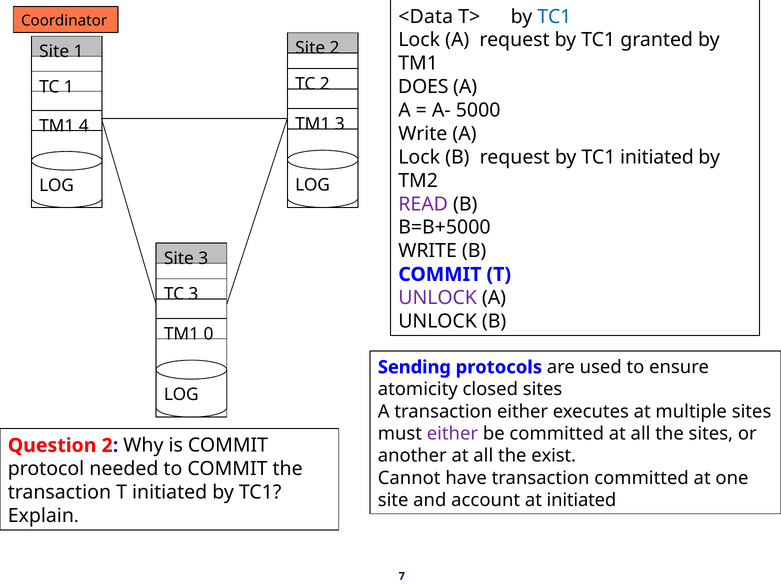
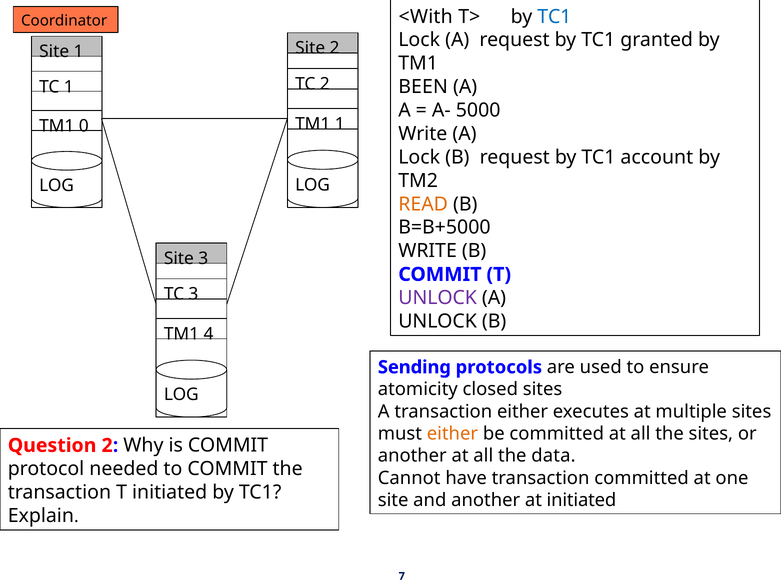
<Data: <Data -> <With (426, 17)
DOES: DOES -> BEEN (423, 87)
TM1 3: 3 -> 1 (340, 124)
4: 4 -> 0 (84, 126)
TC1 initiated: initiated -> account (657, 157)
READ colour: purple -> orange (423, 204)
0: 0 -> 4 (209, 334)
either colour: purple -> orange (452, 433)
exist: exist -> data (553, 456)
and account: account -> another (486, 500)
